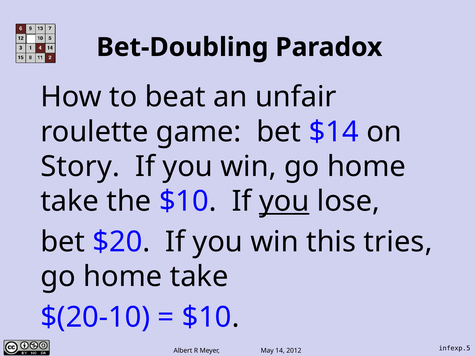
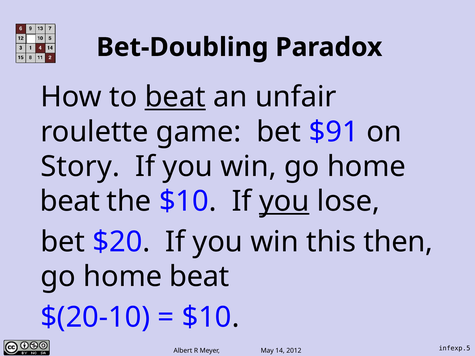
beat underline: none -> present (175, 97)
$14: $14 -> $91 (334, 132)
take: take -> beat (70, 201)
tries: tries -> then (398, 242)
take: take -> beat (199, 277)
